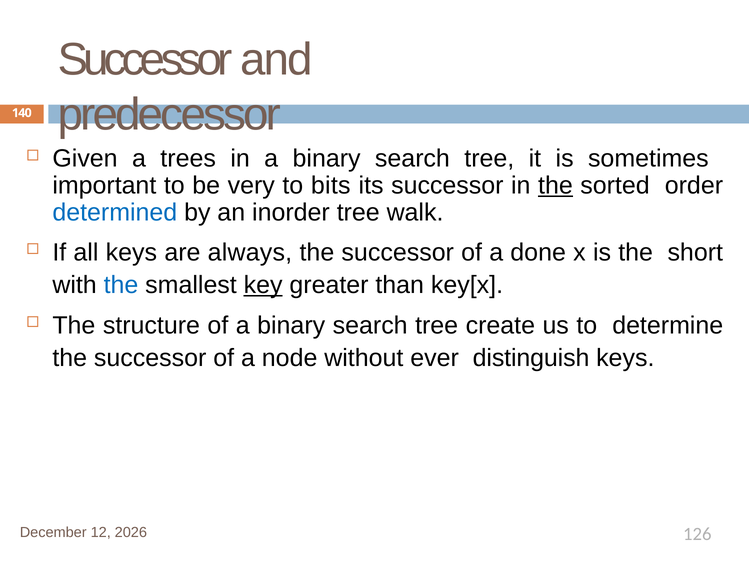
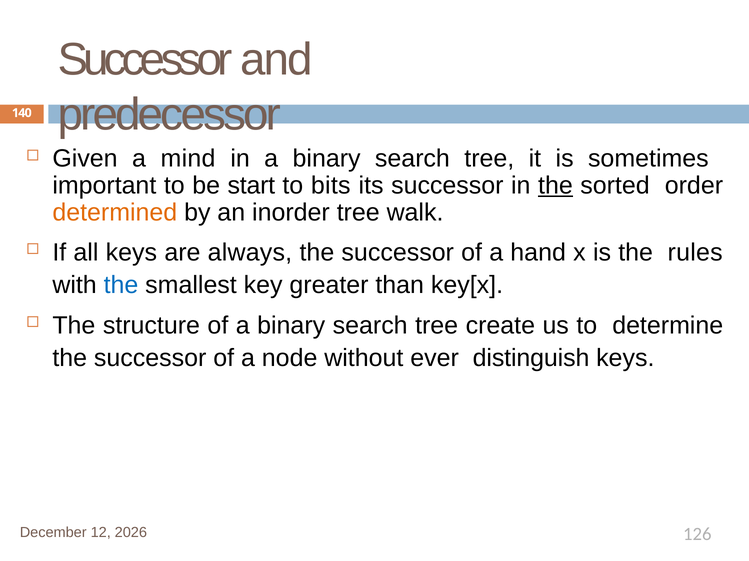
trees: trees -> mind (188, 159)
very: very -> start (251, 186)
determined colour: blue -> orange (115, 213)
done: done -> hand (538, 253)
short: short -> rules (695, 253)
key underline: present -> none (263, 286)
